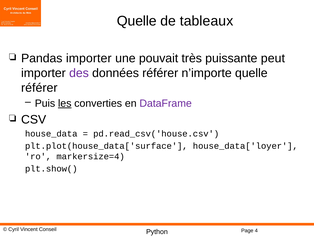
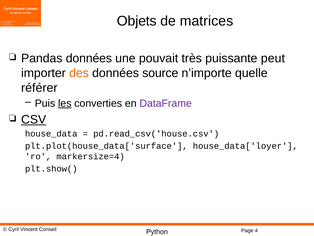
Quelle: Quelle -> Objets (137, 21)
tableaux: tableaux -> matrices (207, 21)
Pandas importer: importer -> données (89, 58)
des colour: purple -> orange (79, 73)
données référer: référer -> source (160, 73)
CSV underline: none -> present (34, 119)
